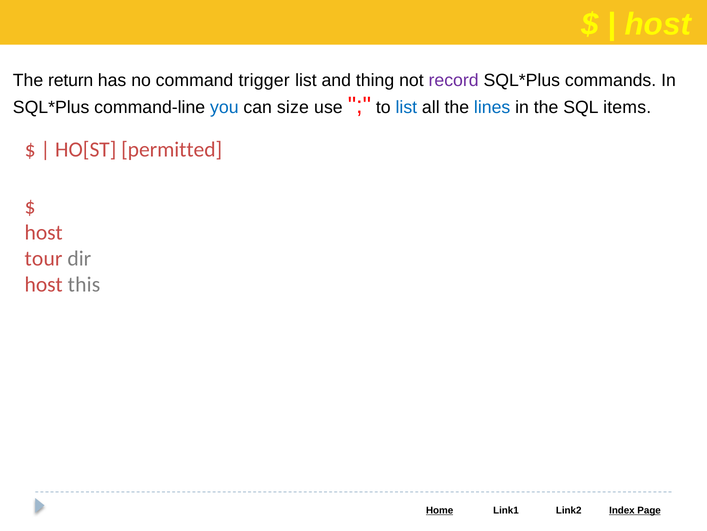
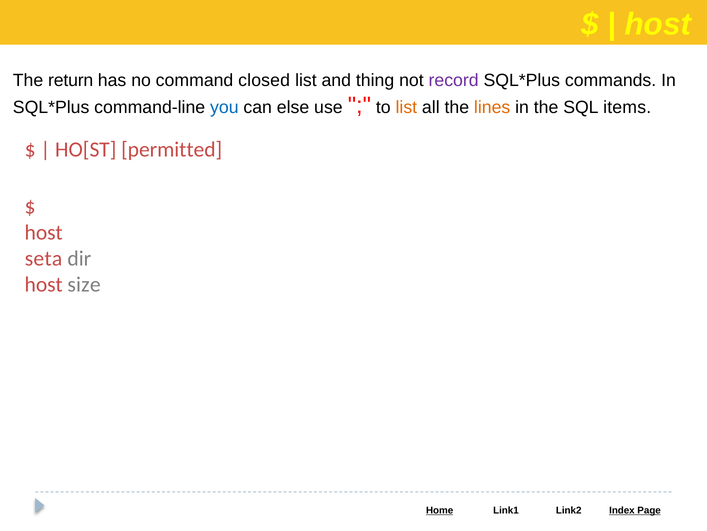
trigger: trigger -> closed (264, 80)
size: size -> else (293, 107)
list colour: blue -> orange (406, 107)
lines colour: blue -> orange (492, 107)
tour: tour -> seta (44, 258)
this: this -> size (84, 284)
